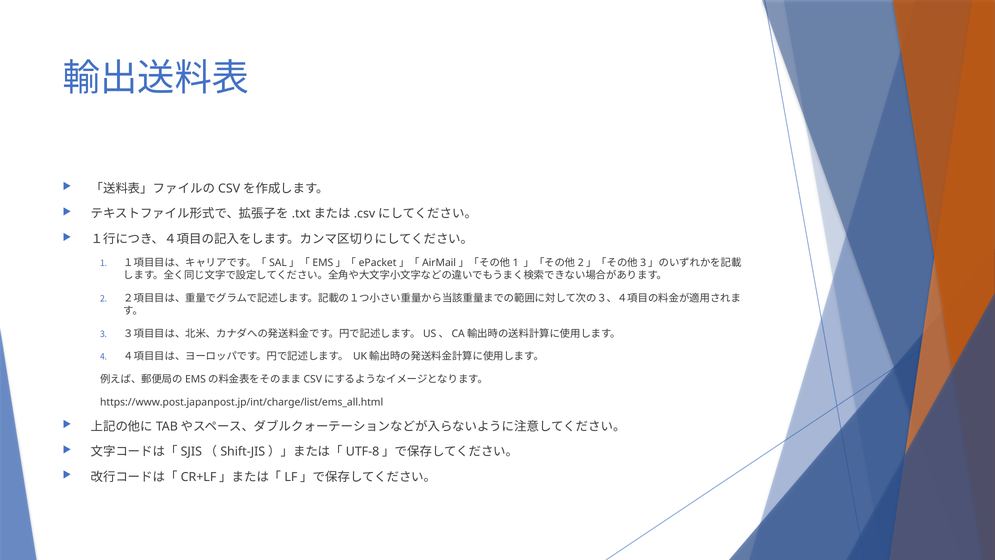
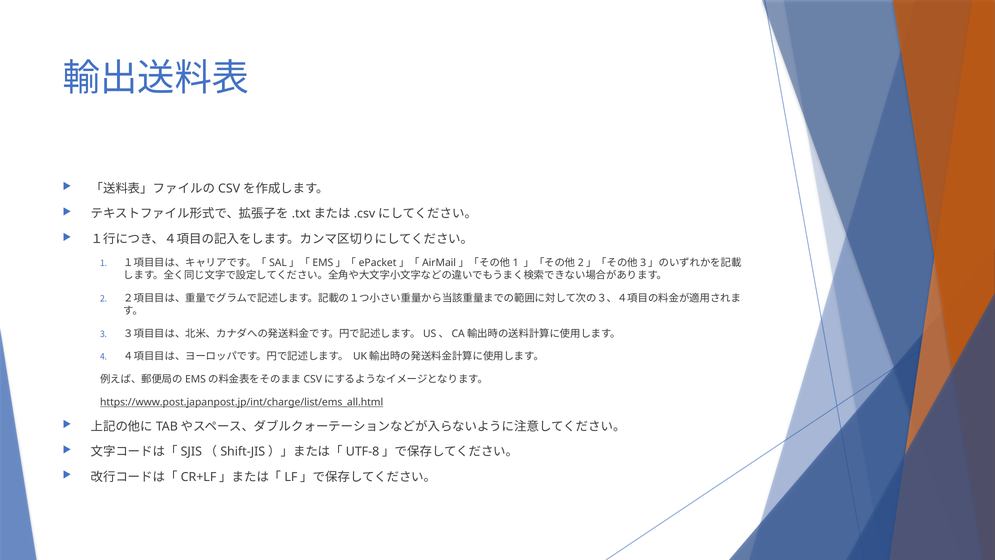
https://www.post.japanpost.jp/int/charge/list/ems_all.html underline: none -> present (242, 402)
